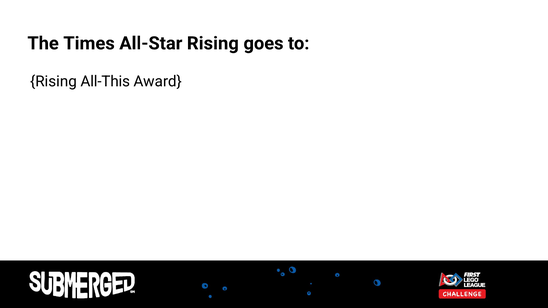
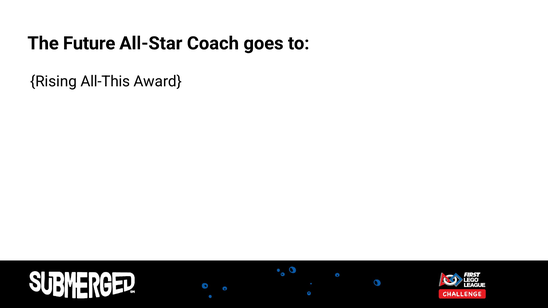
Times: Times -> Future (89, 43)
All-Star Rising: Rising -> Coach (213, 43)
